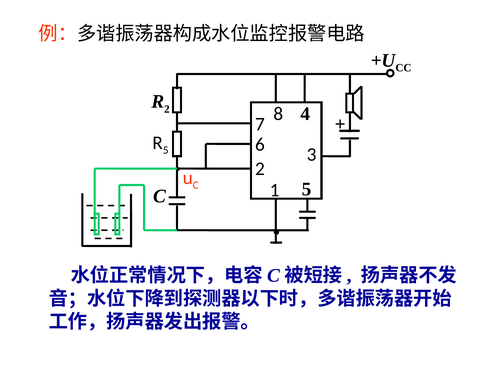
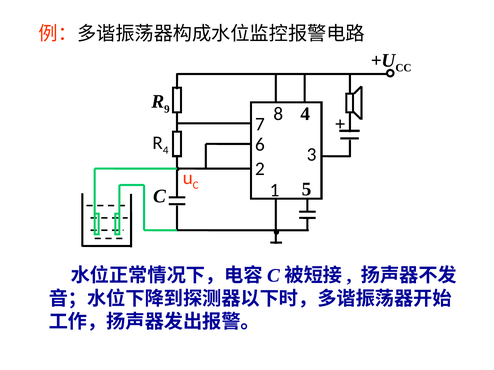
2: 2 -> 9 (167, 109)
5: 5 -> 4 (166, 150)
